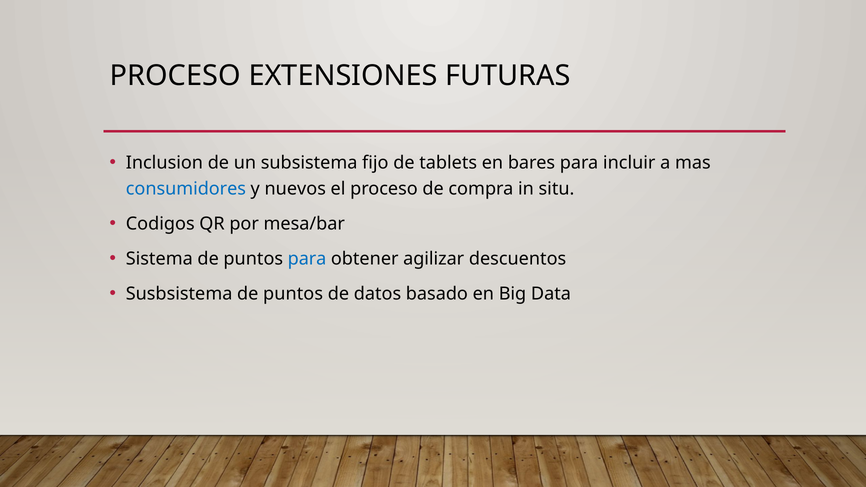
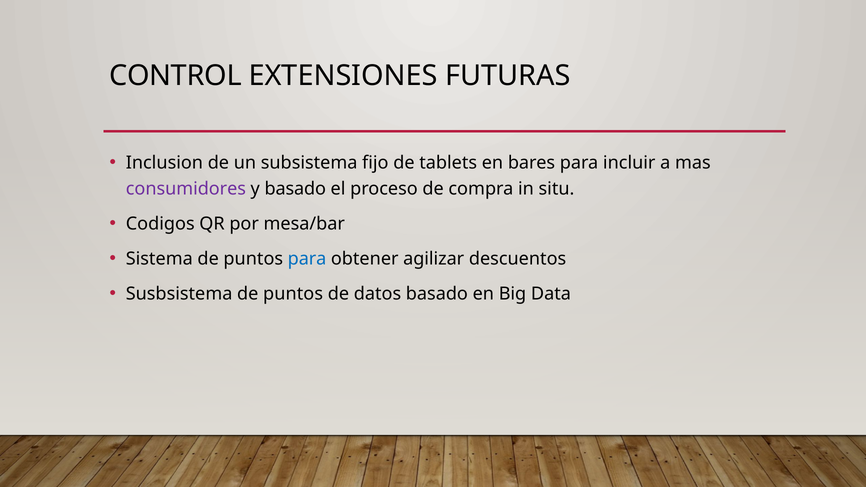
PROCESO: PROCESO -> CONTROL (175, 76)
consumidores colour: blue -> purple (186, 189)
y nuevos: nuevos -> basado (295, 189)
